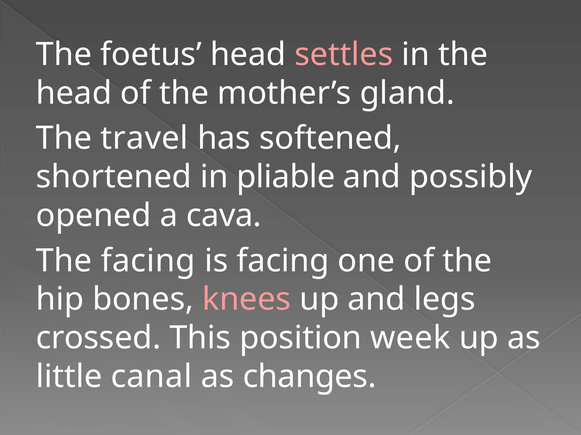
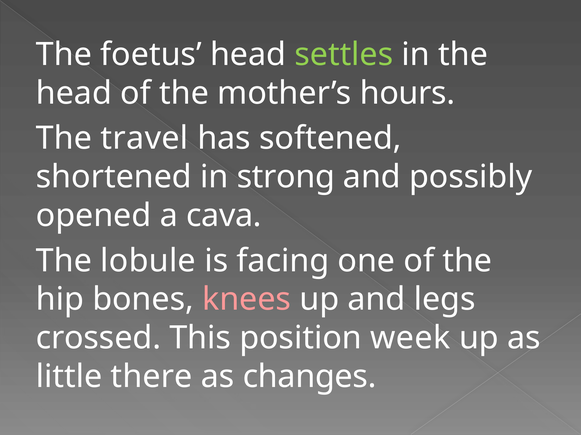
settles colour: pink -> light green (344, 55)
gland: gland -> hours (407, 93)
pliable: pliable -> strong (286, 177)
The facing: facing -> lobule (148, 261)
canal: canal -> there (151, 377)
